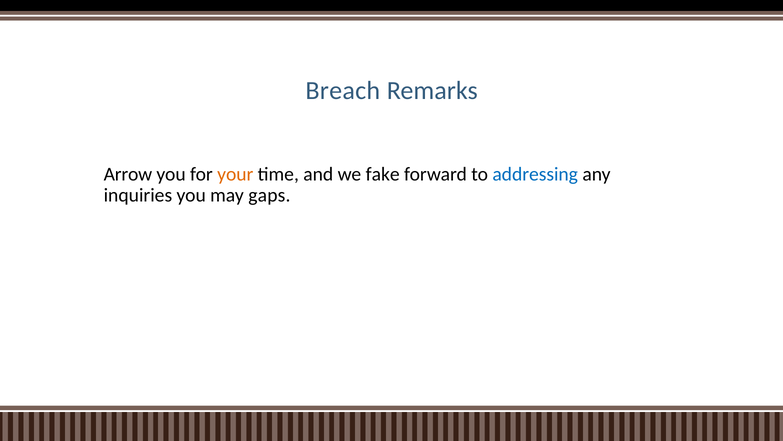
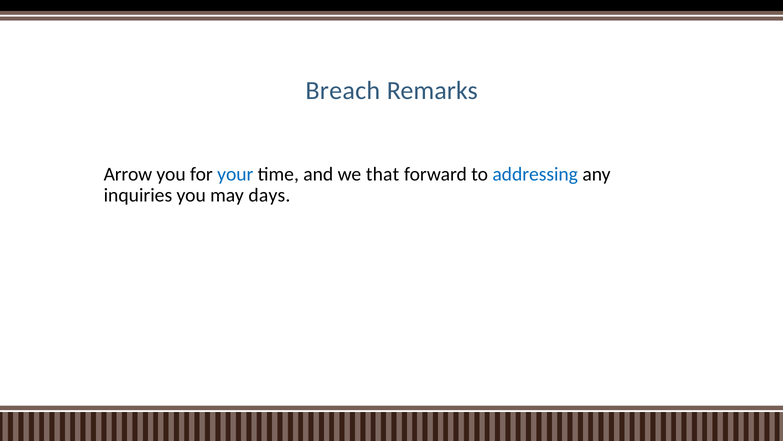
your colour: orange -> blue (235, 174)
fake: fake -> that (383, 174)
gaps: gaps -> days (269, 195)
